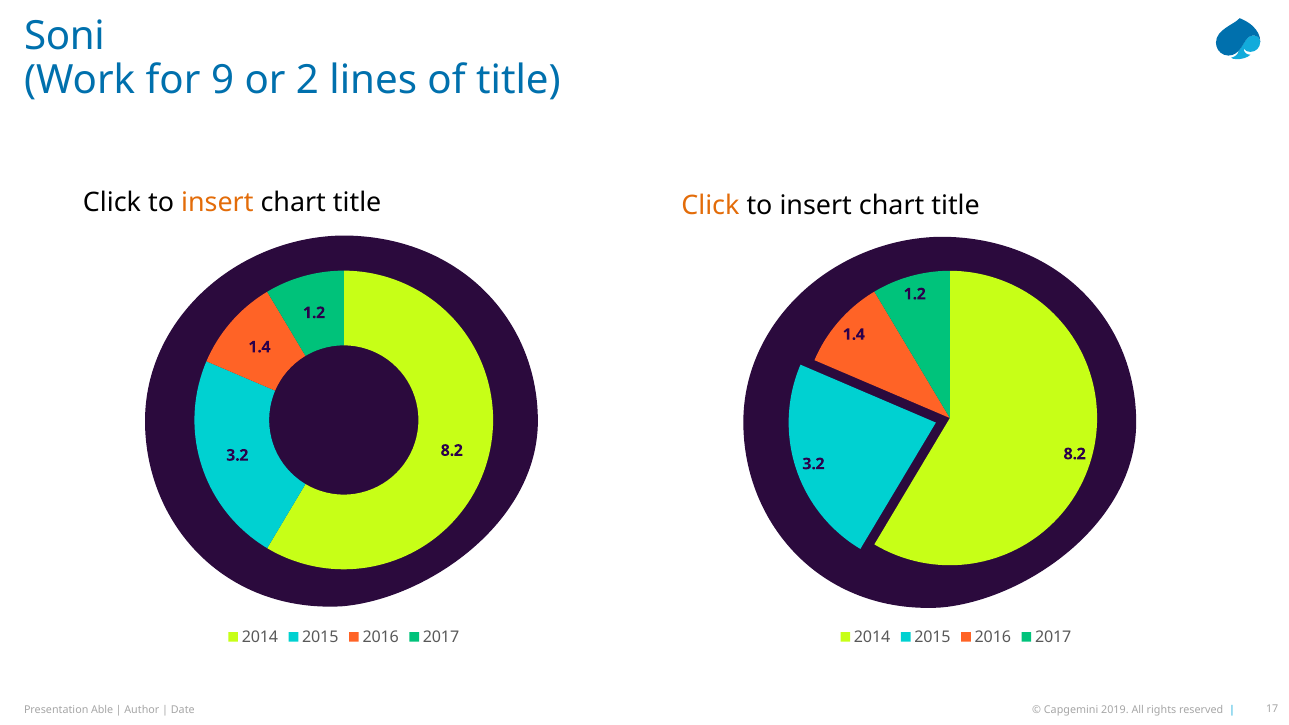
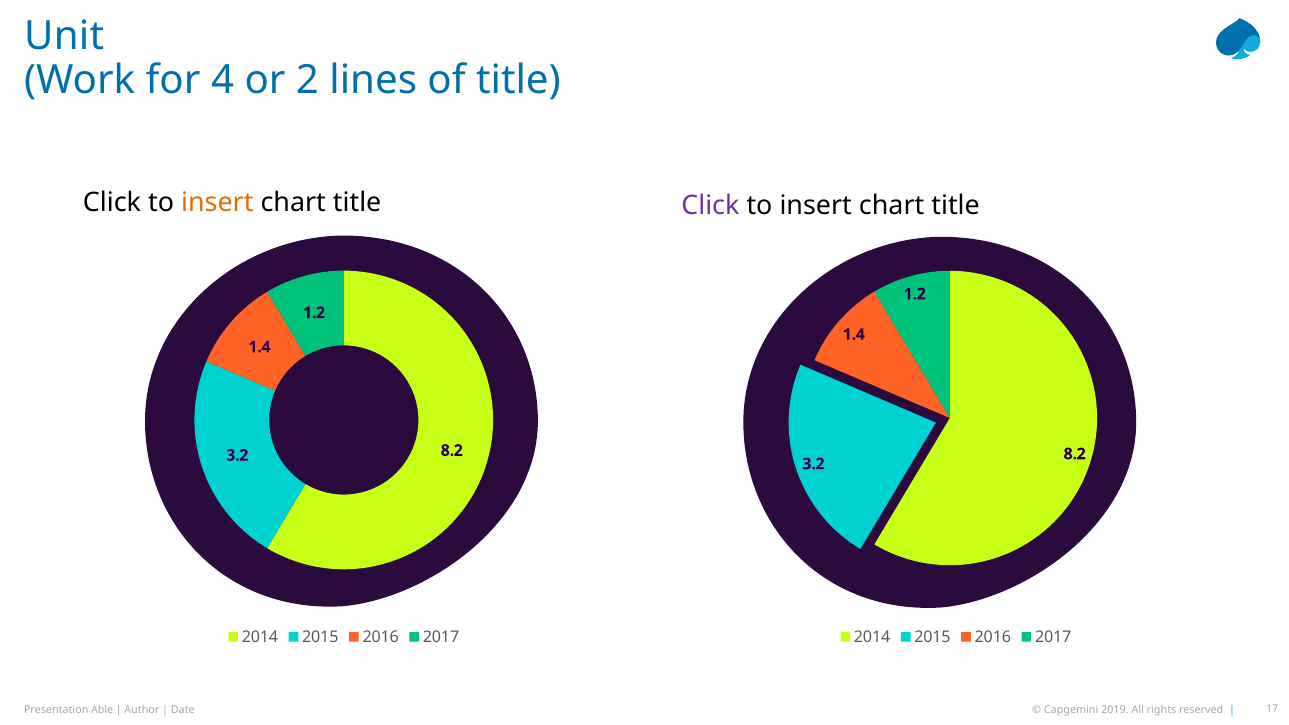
Soni: Soni -> Unit (64, 36)
9: 9 -> 4 (223, 80)
Click colour: orange -> purple (710, 206)
